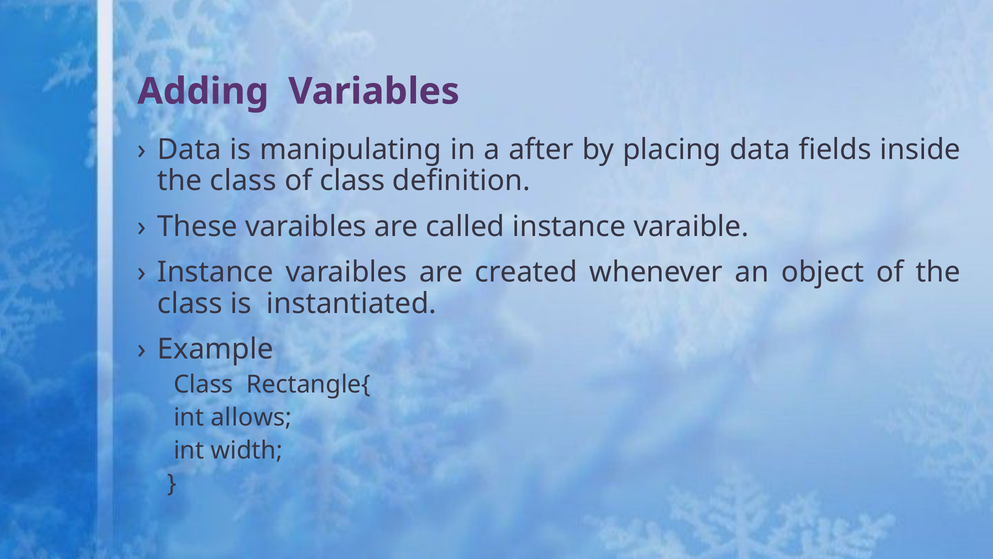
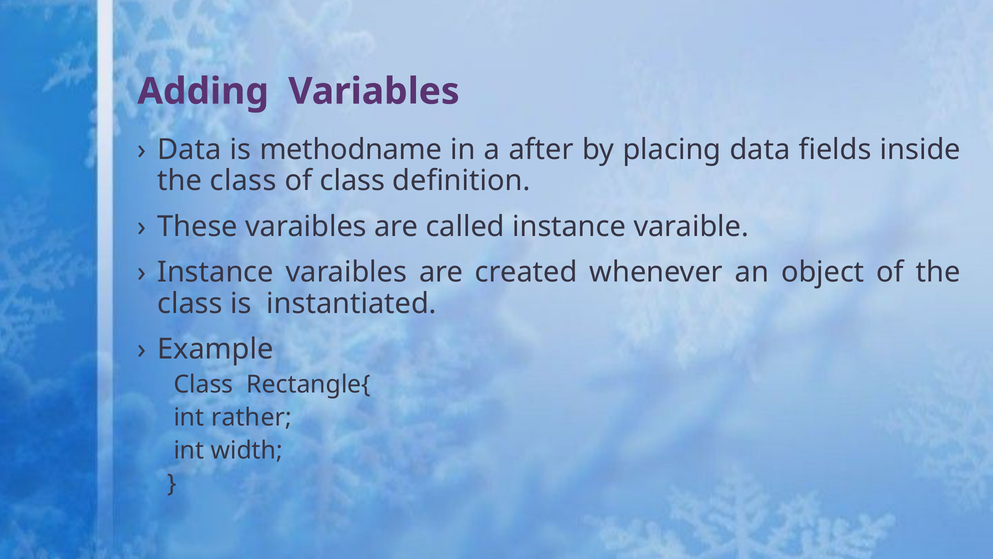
manipulating: manipulating -> methodname (351, 150)
allows: allows -> rather (251, 417)
